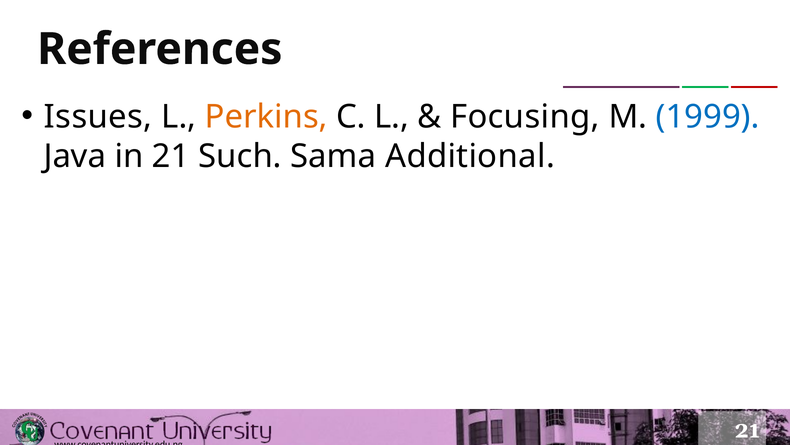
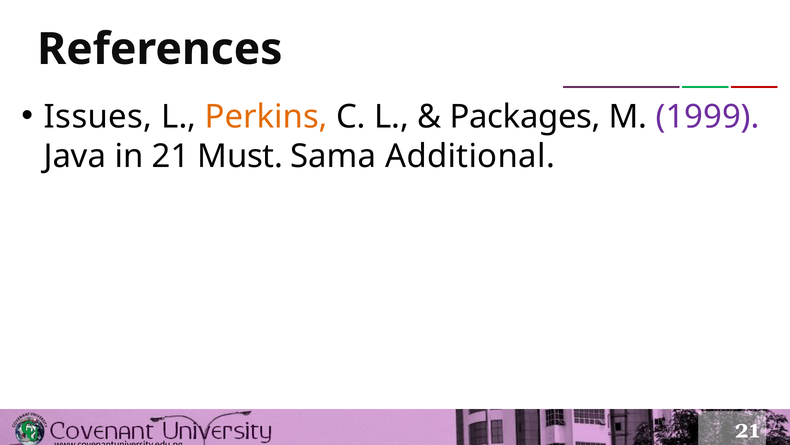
Focusing: Focusing -> Packages (525, 117)
1999 colour: blue -> purple (708, 117)
Such: Such -> Must (240, 156)
